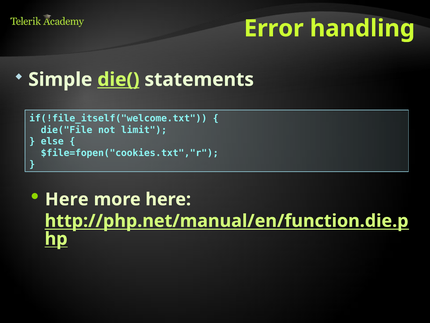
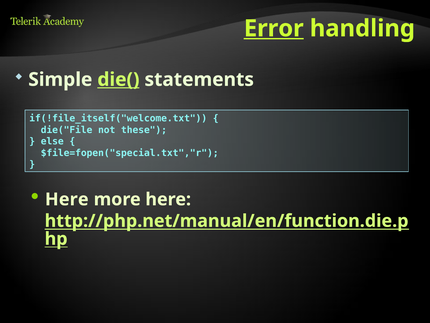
Error underline: none -> present (274, 28)
limit: limit -> these (144, 130)
$file=fopen("cookies.txt","r: $file=fopen("cookies.txt","r -> $file=fopen("special.txt","r (130, 153)
